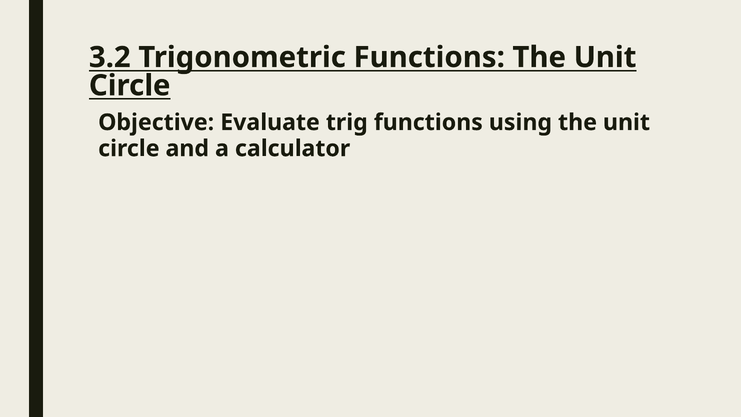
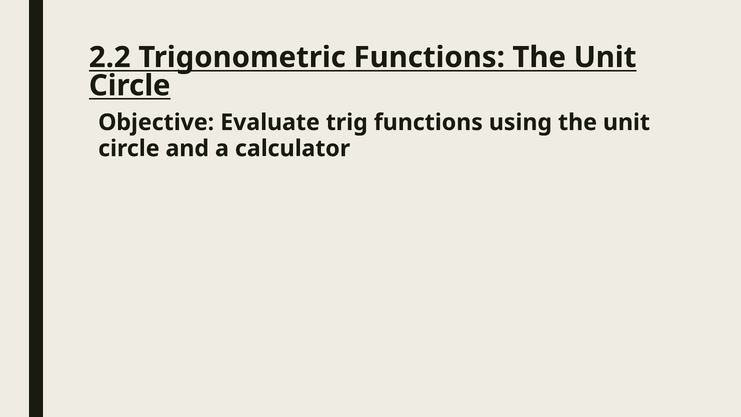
3.2: 3.2 -> 2.2 (110, 57)
